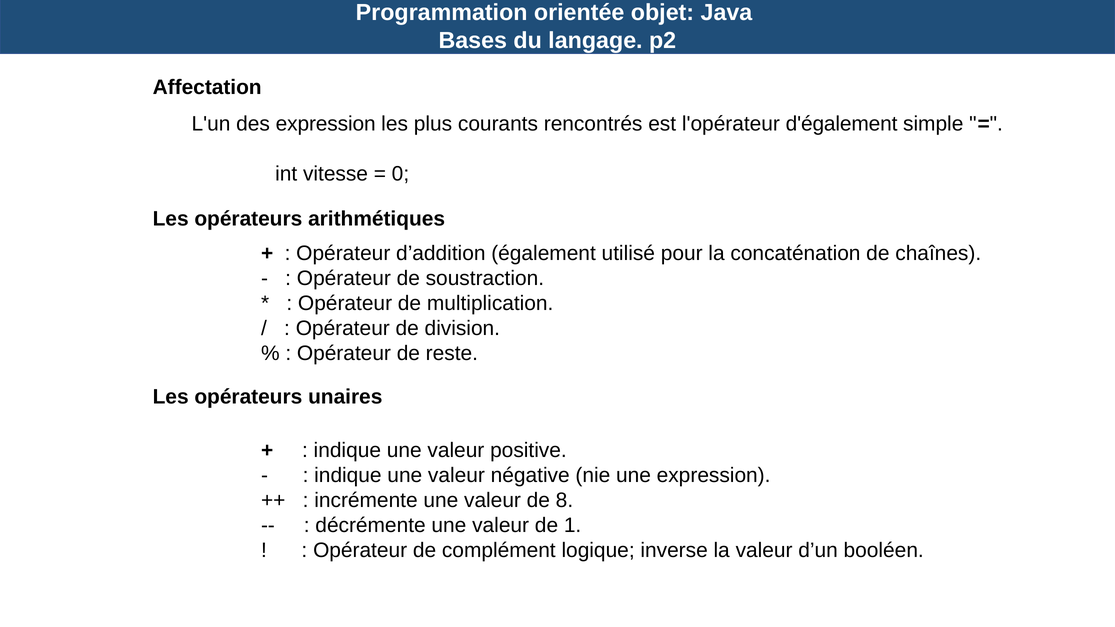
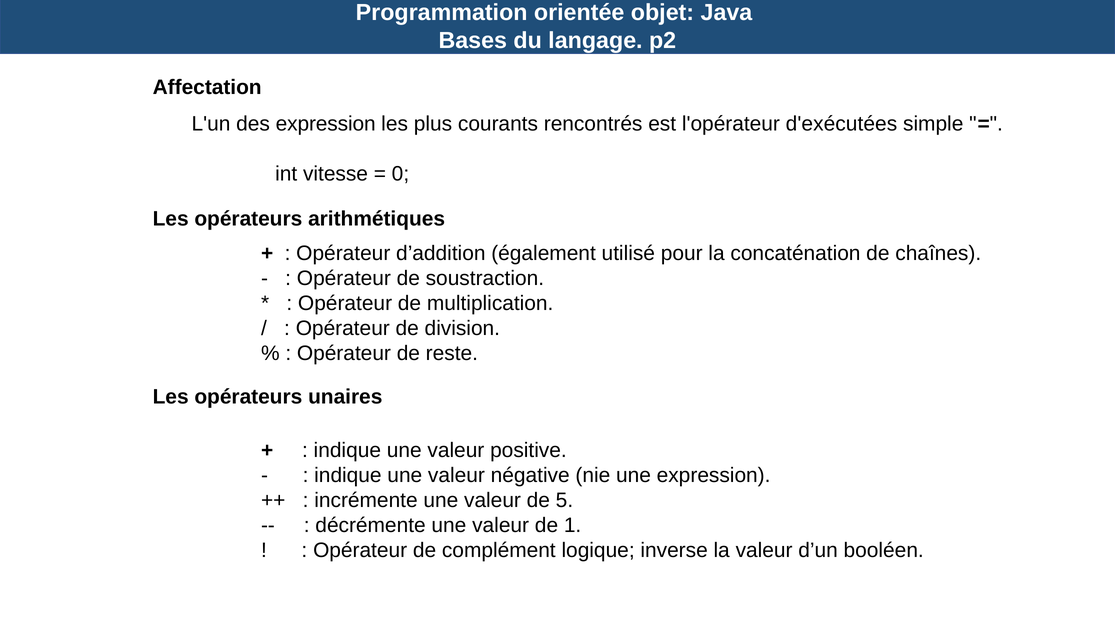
d'également: d'également -> d'exécutées (841, 124)
8: 8 -> 5 (564, 501)
